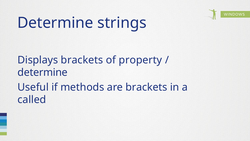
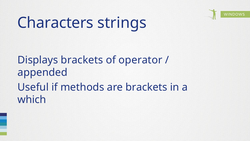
Determine: Determine -> Characters (55, 23)
property: property -> operator (140, 60)
determine: determine -> appended (43, 72)
called: called -> which (32, 99)
